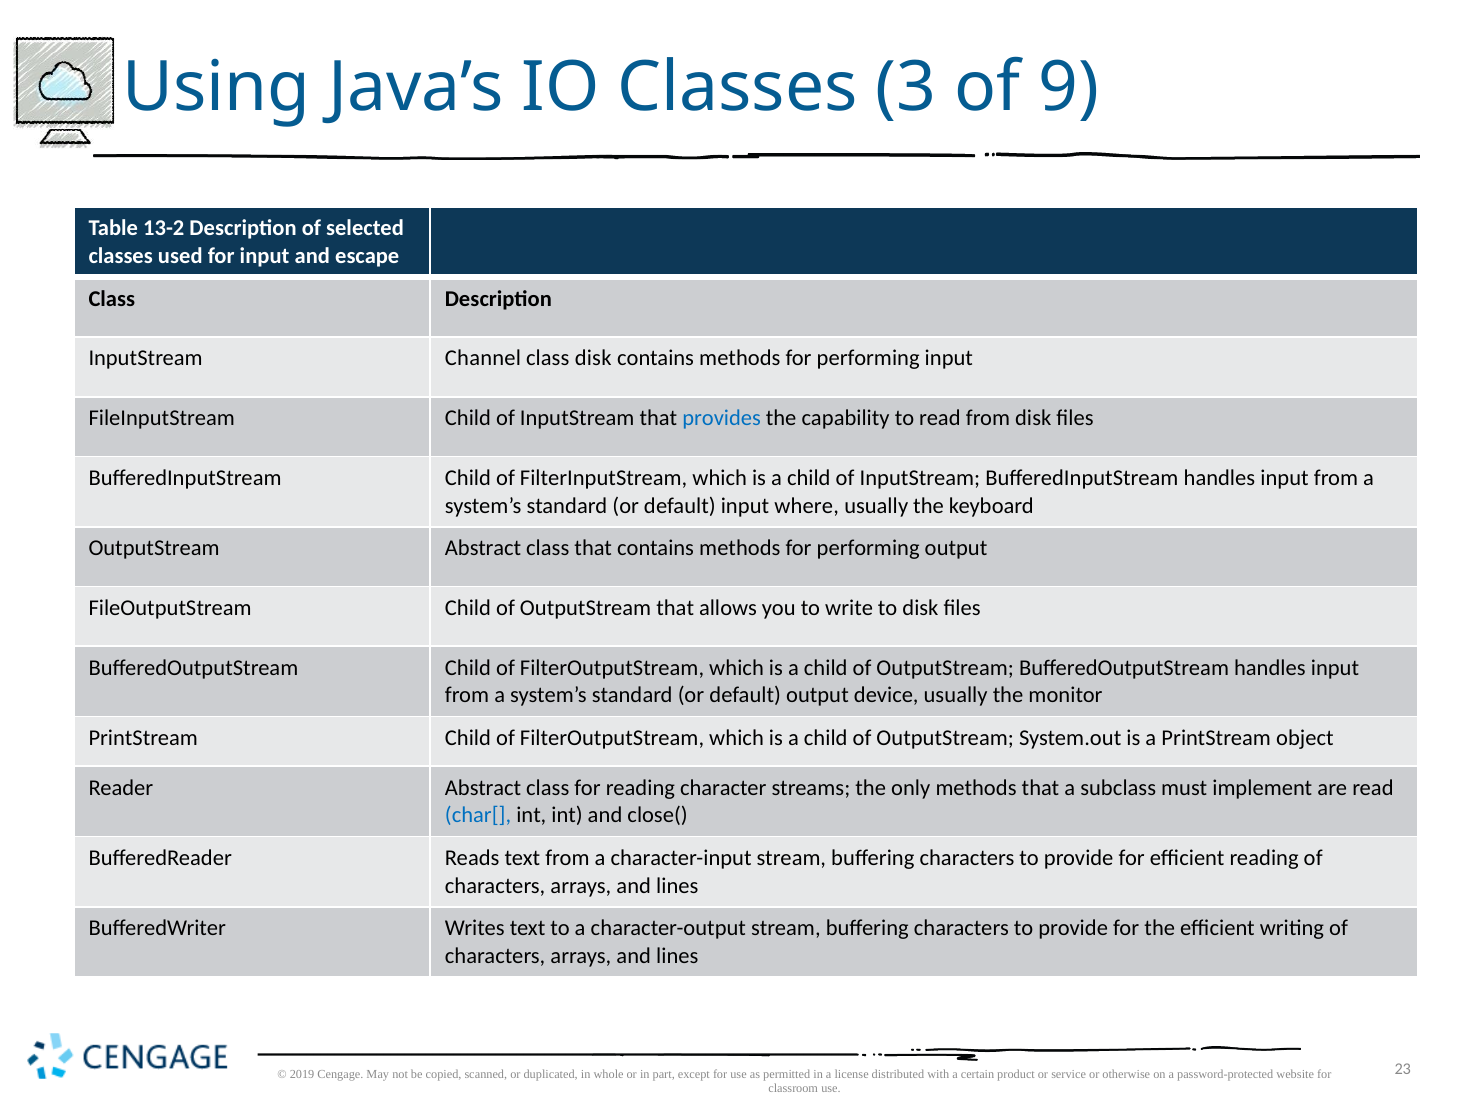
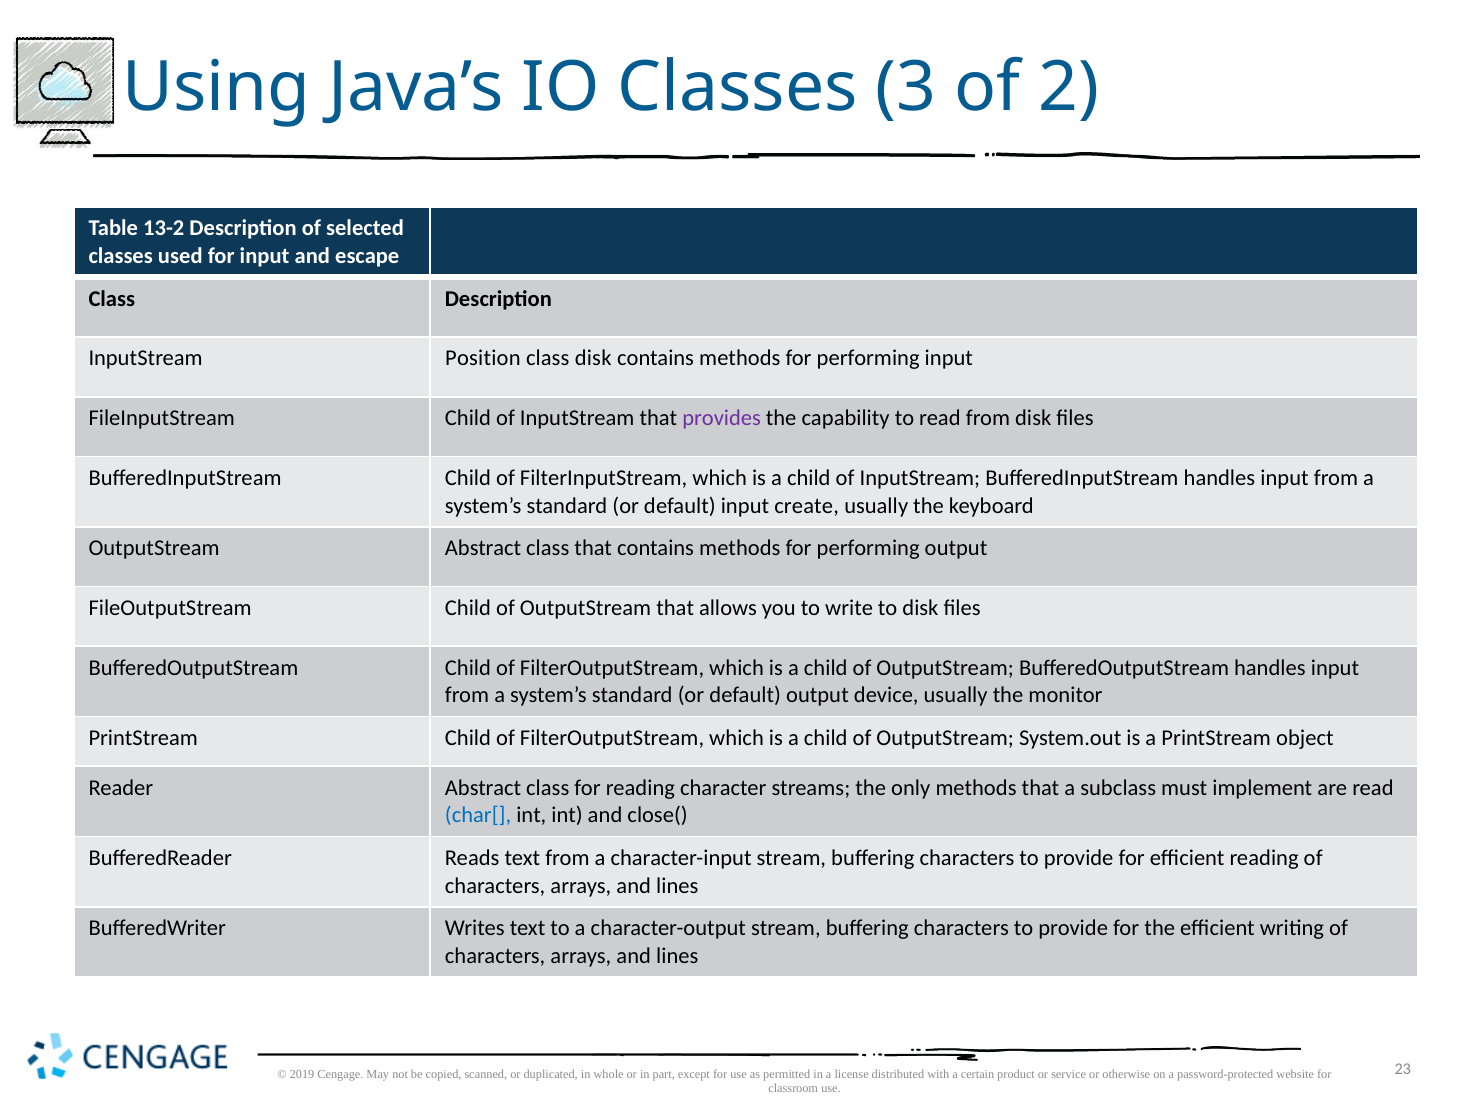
9: 9 -> 2 (1069, 88)
Channel: Channel -> Position (483, 359)
provides colour: blue -> purple (722, 418)
where: where -> create (807, 506)
